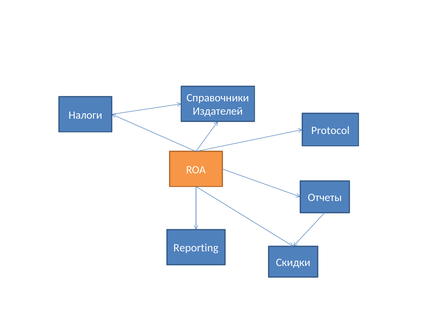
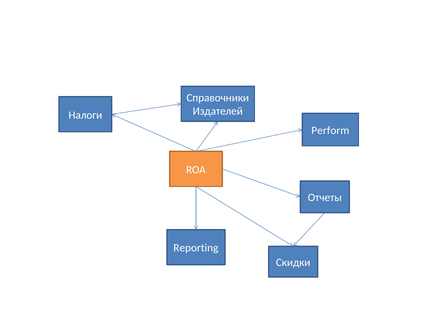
Protocol: Protocol -> Perform (330, 131)
